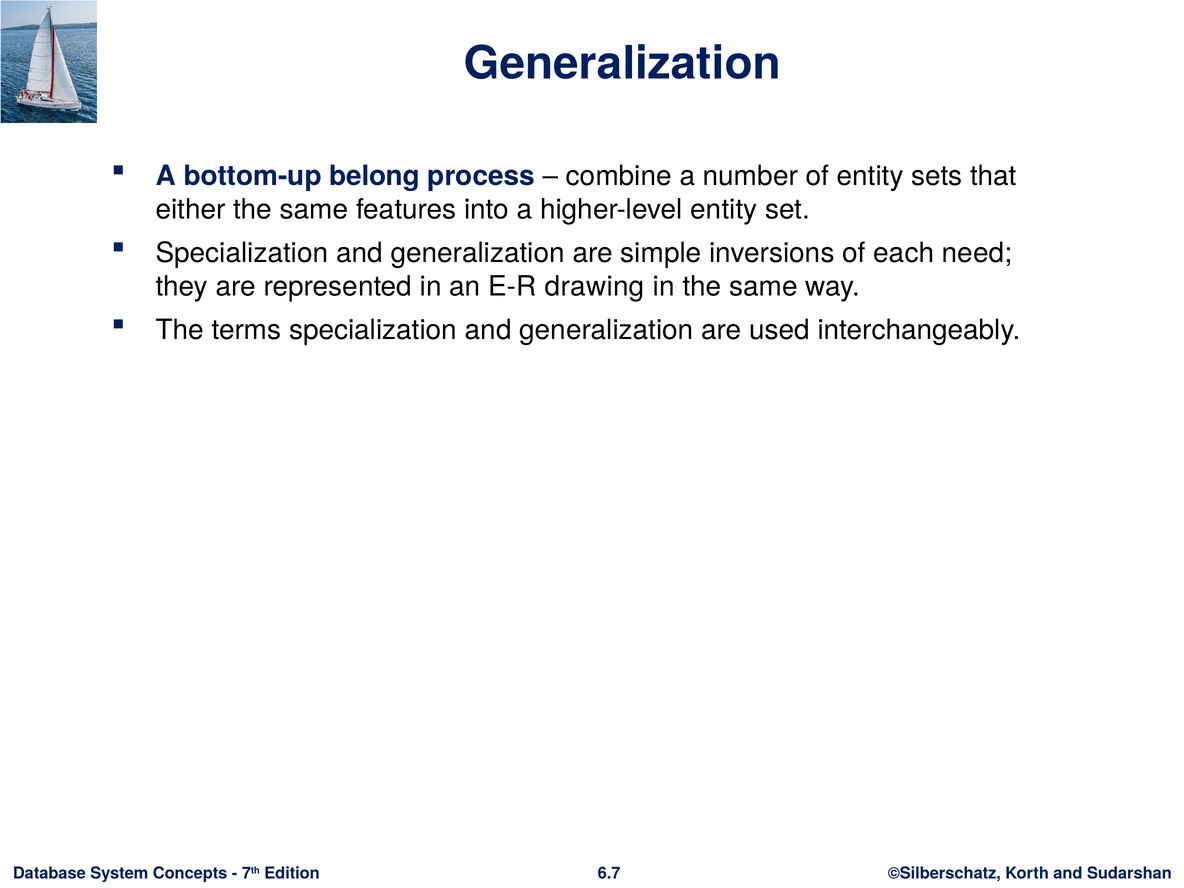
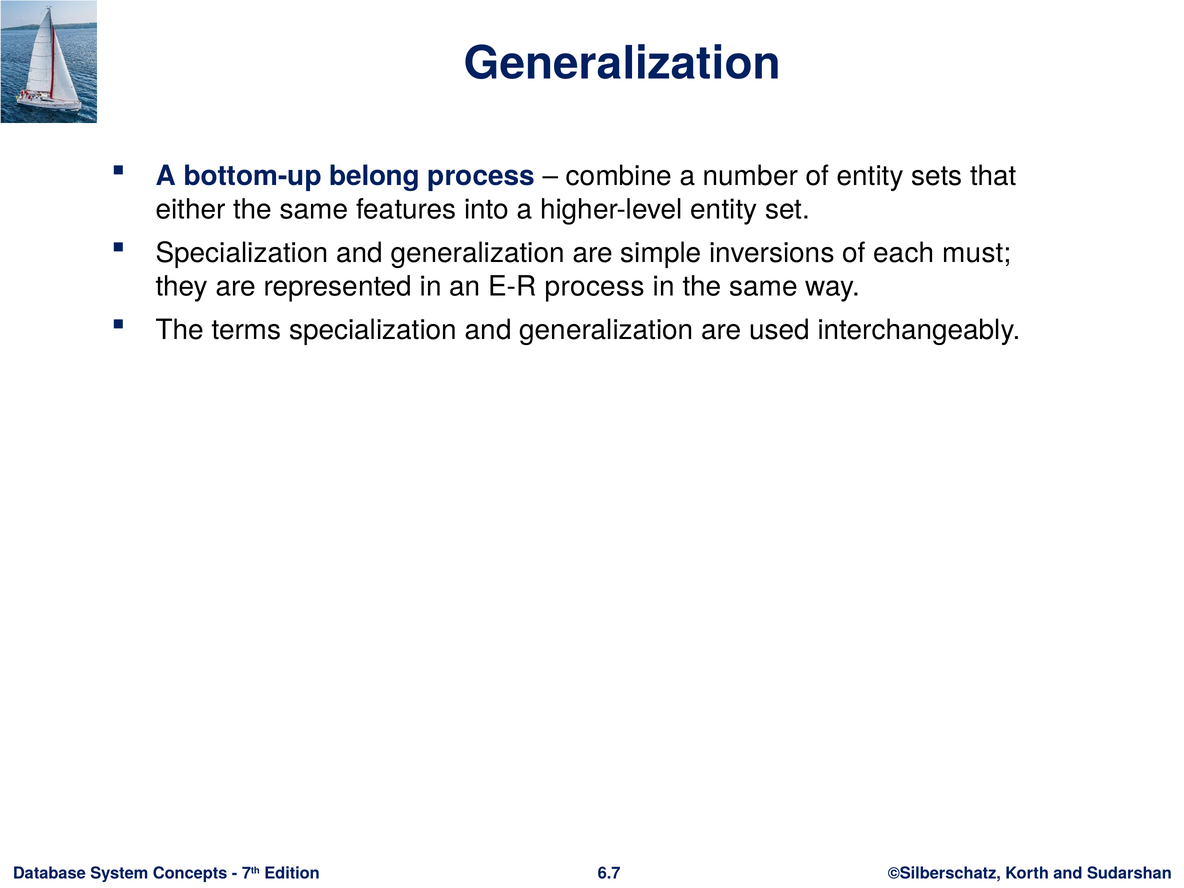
need: need -> must (977, 253)
E-R drawing: drawing -> process (595, 286)
